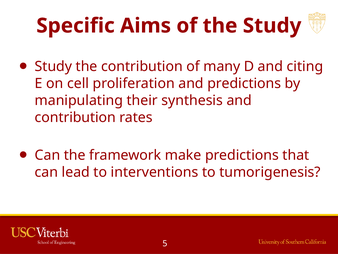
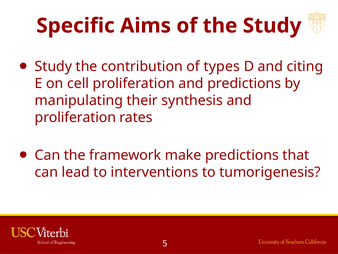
many: many -> types (222, 66)
contribution: contribution -> proliferation (75, 117)
